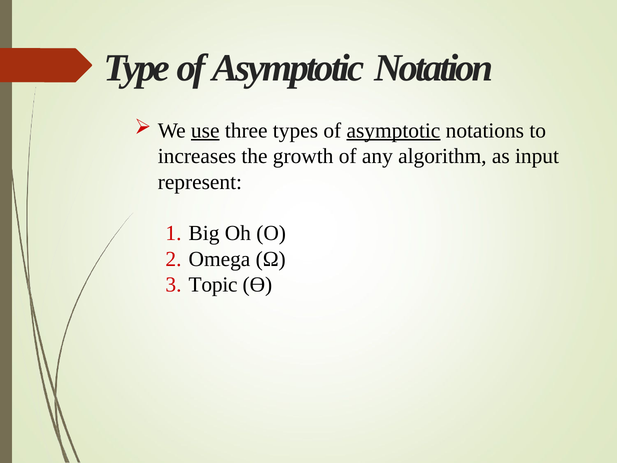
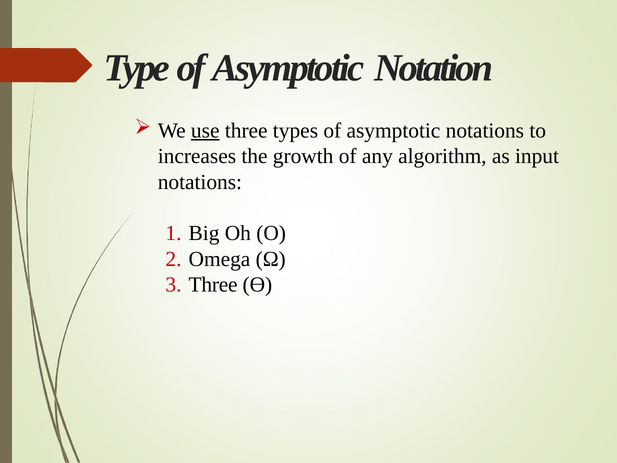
asymptotic underline: present -> none (393, 130)
represent: represent -> notations (200, 182)
Topic: Topic -> Three (213, 285)
